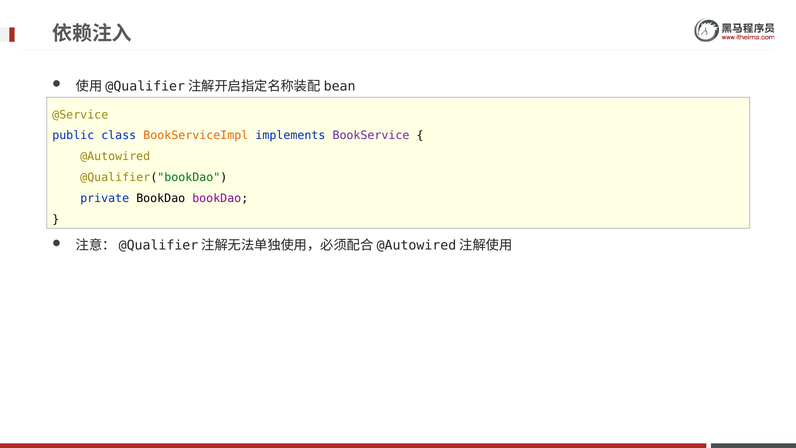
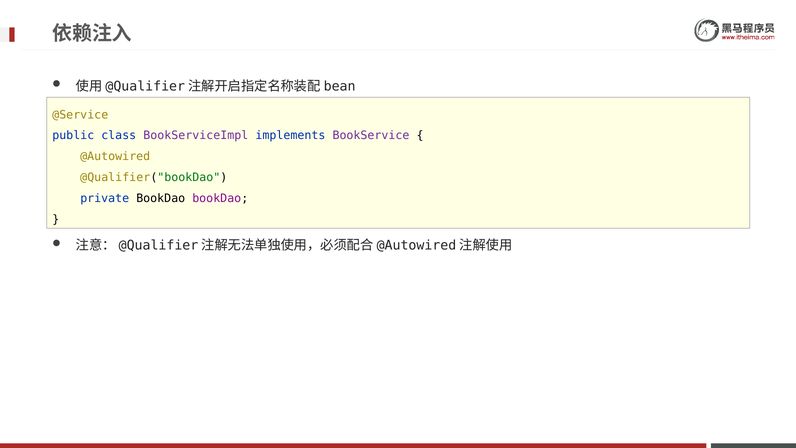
BookServiceImpl colour: orange -> purple (196, 136)
